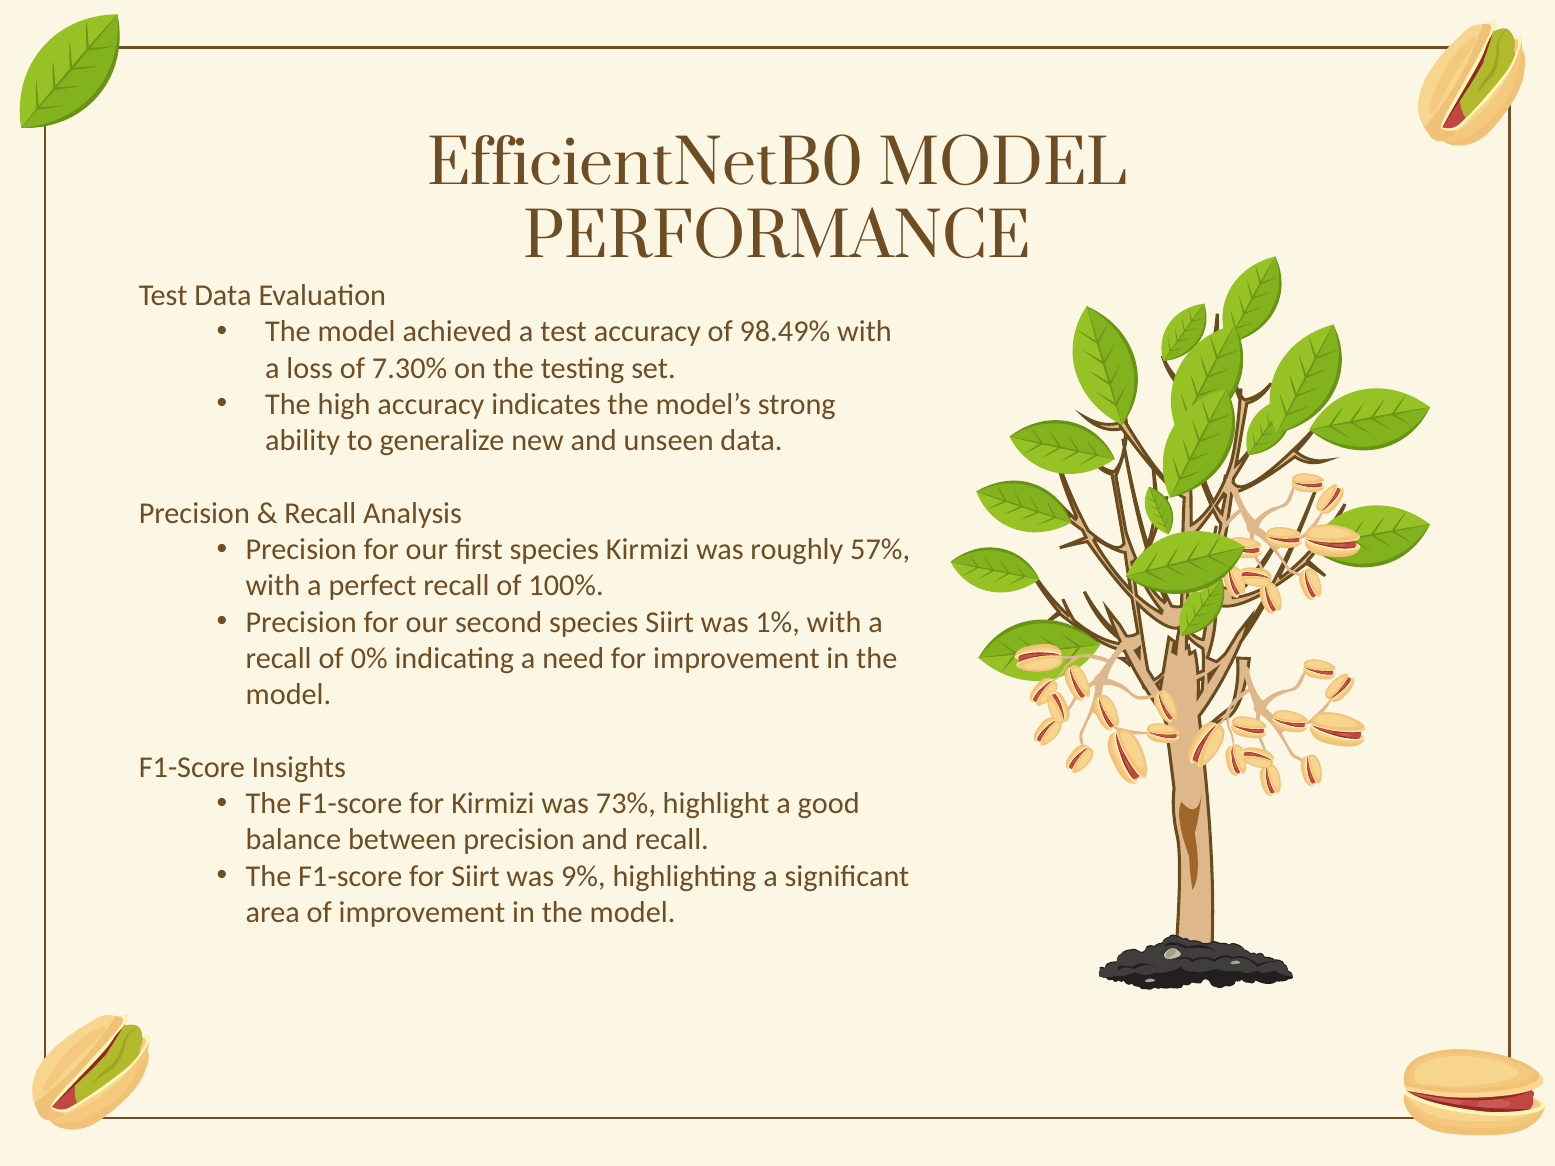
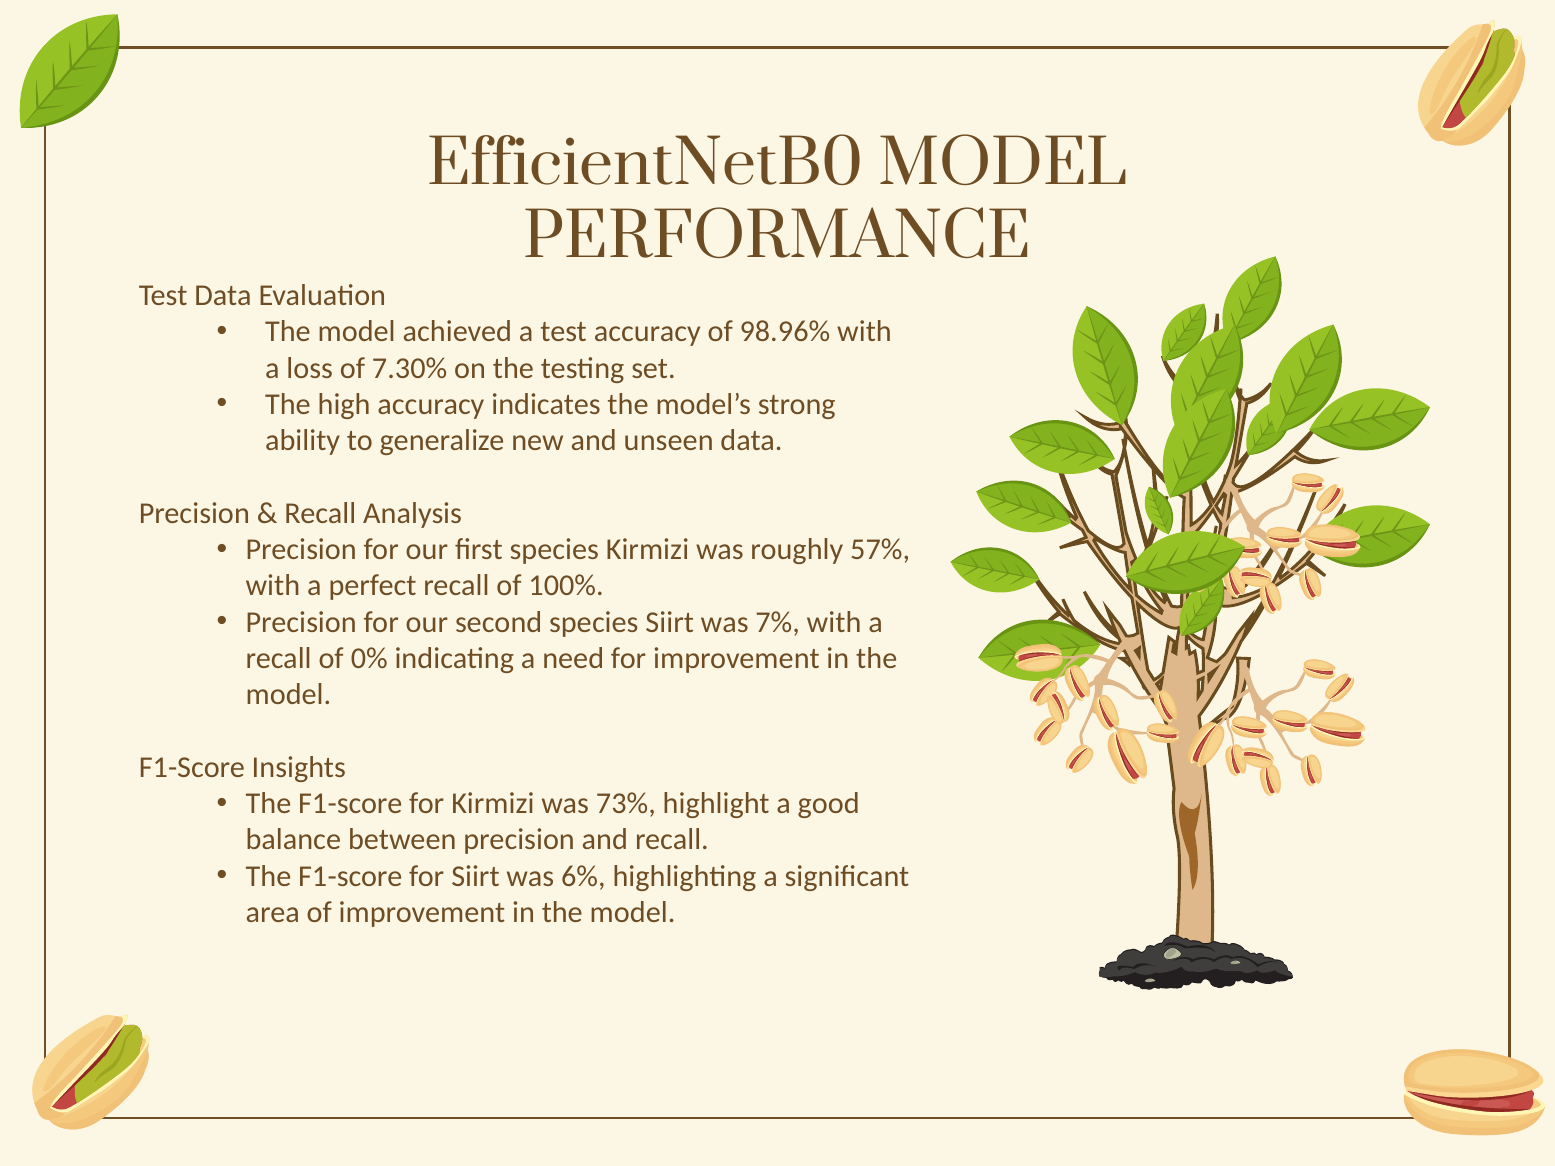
98.49%: 98.49% -> 98.96% (785, 332)
1%: 1% -> 7% (778, 622)
9%: 9% -> 6% (583, 876)
